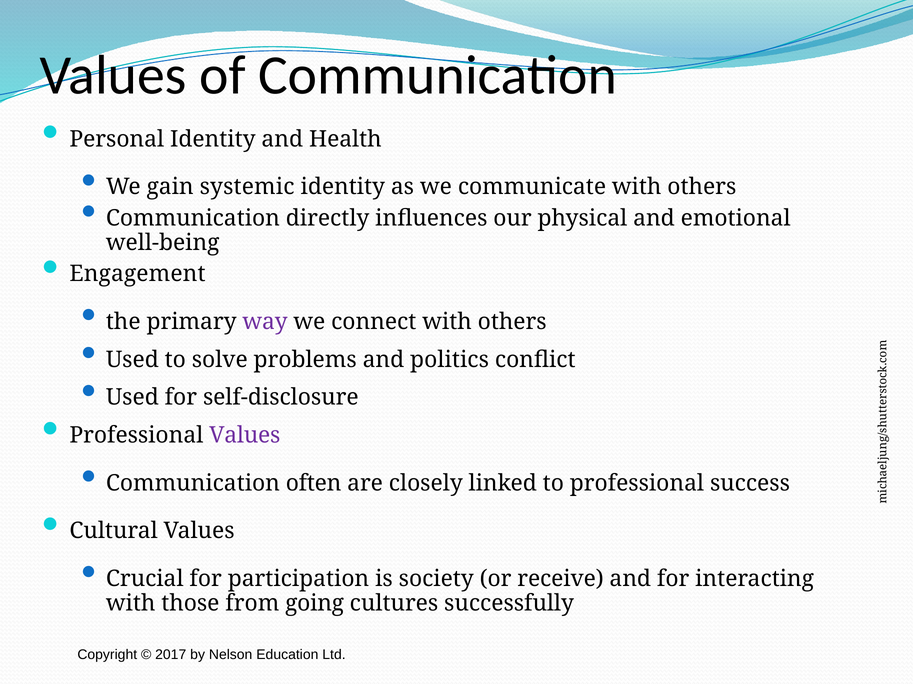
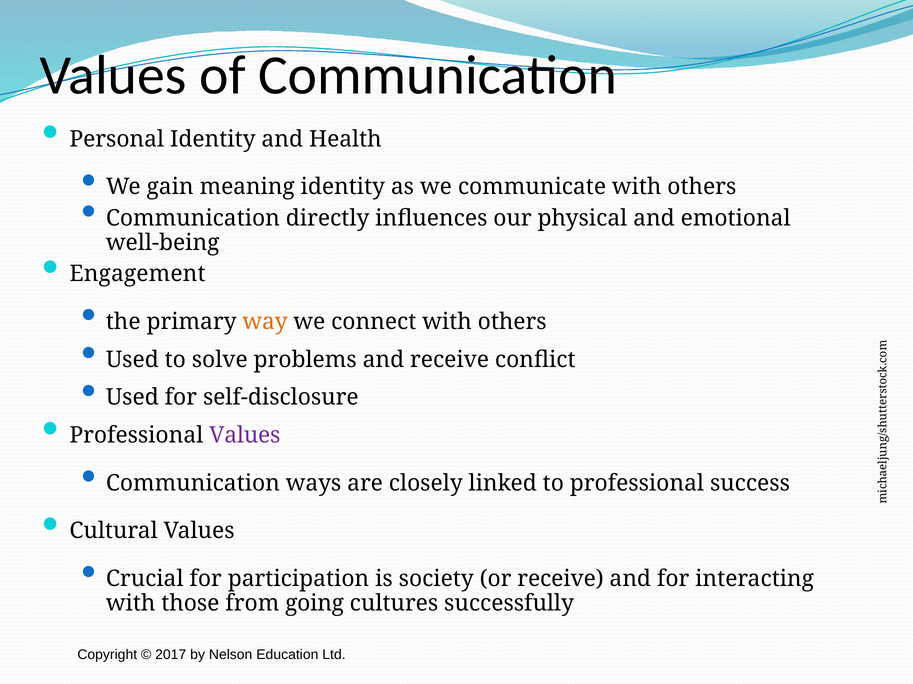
systemic: systemic -> meaning (247, 187)
way colour: purple -> orange (265, 322)
and politics: politics -> receive (450, 360)
often: often -> ways (314, 484)
